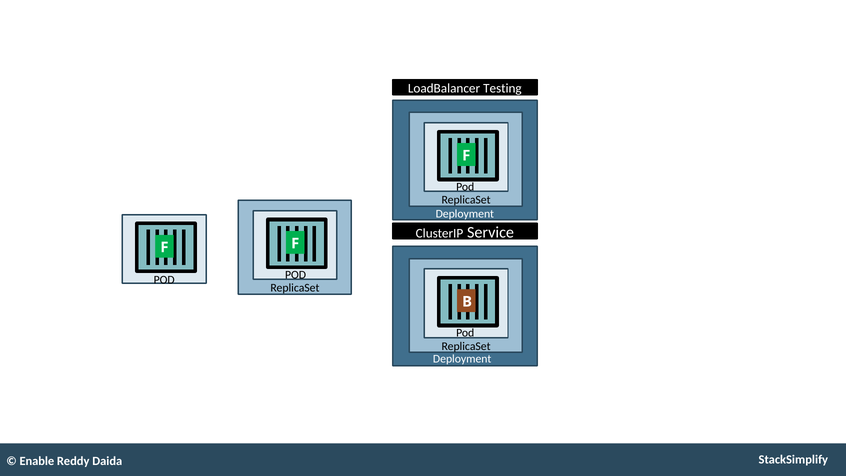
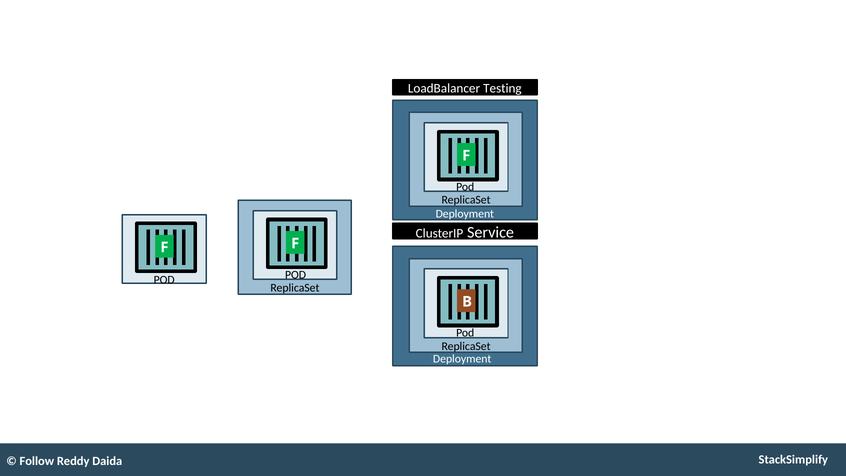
Enable: Enable -> Follow (37, 461)
